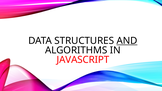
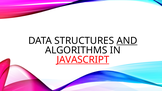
JAVASCRIPT underline: none -> present (83, 60)
